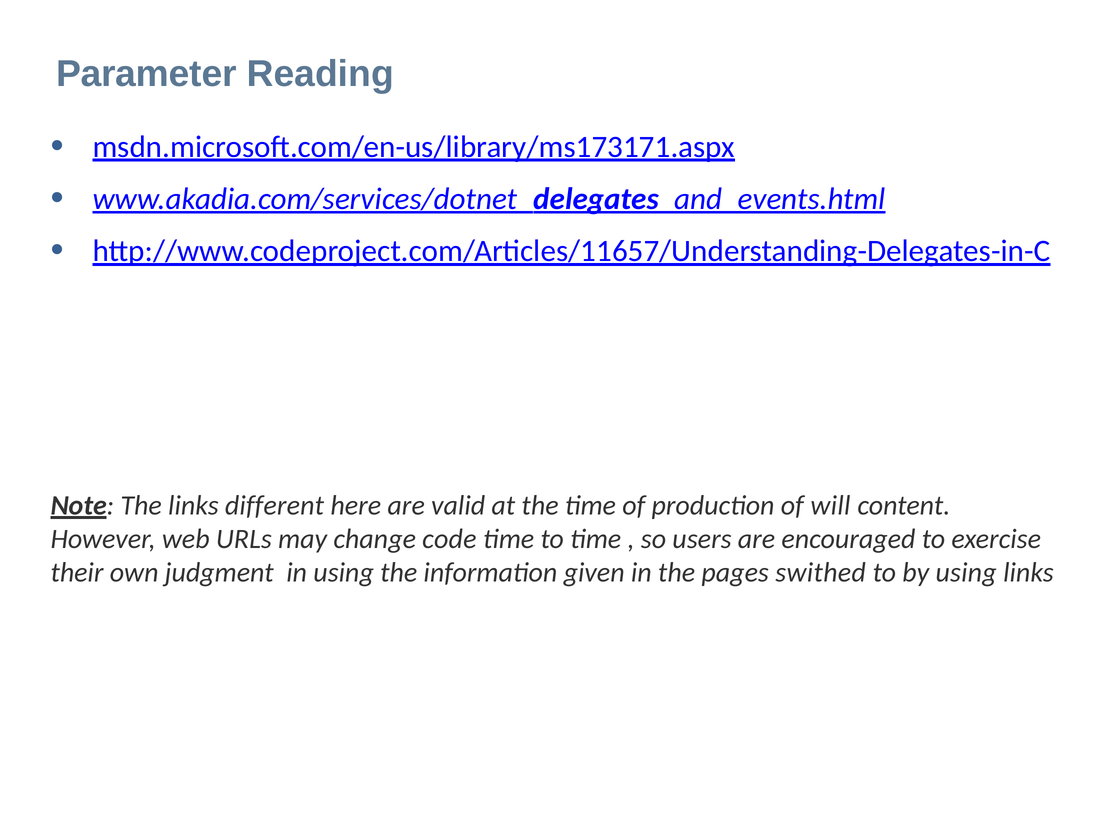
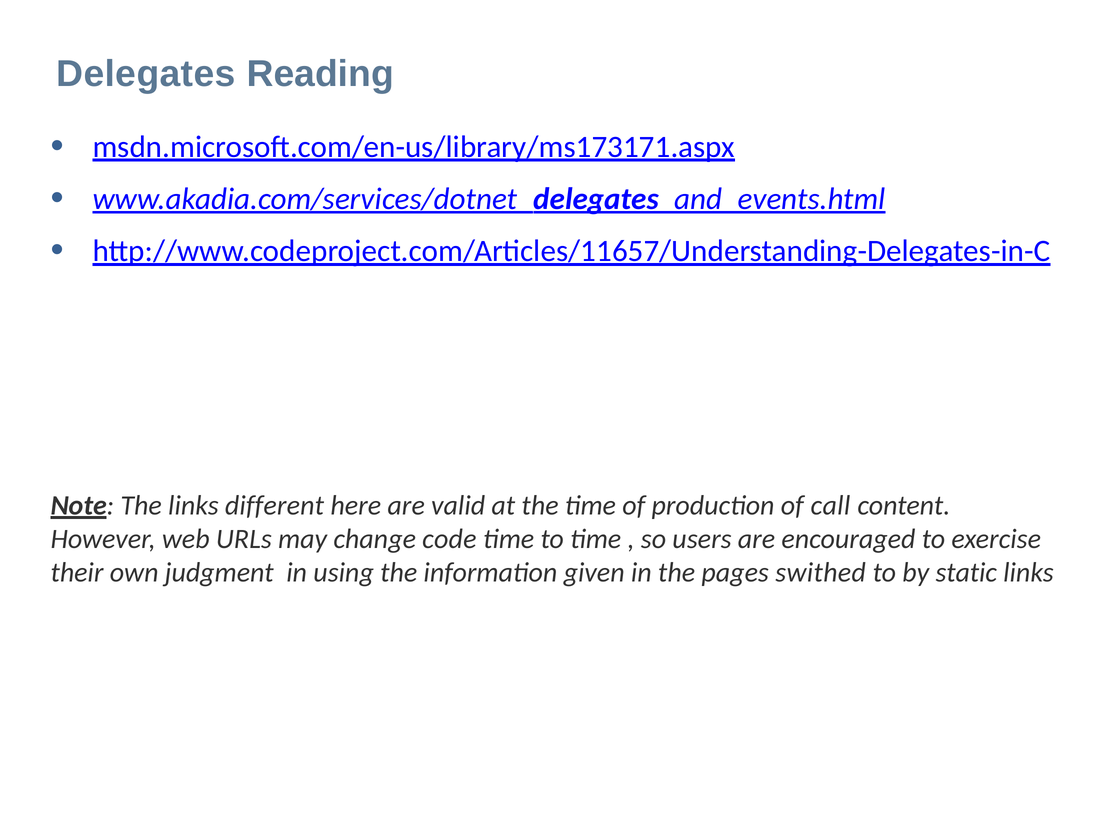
Parameter: Parameter -> Delegates (146, 74)
will: will -> call (830, 505)
by using: using -> static (966, 573)
